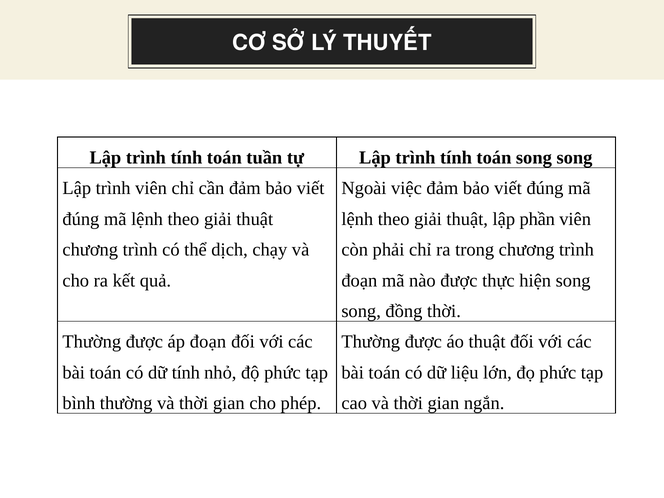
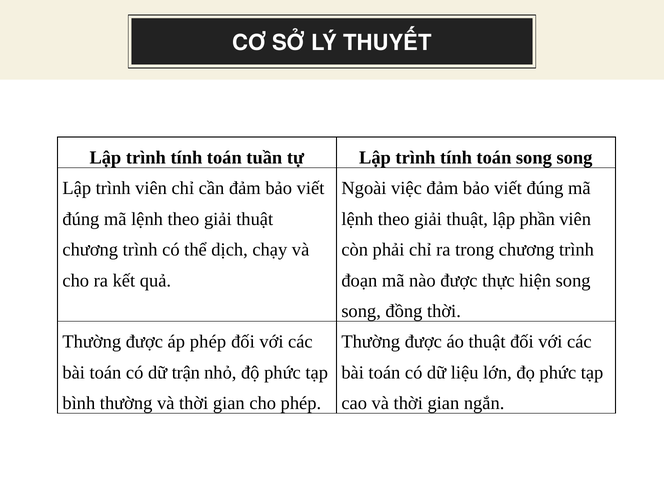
áp đoạn: đoạn -> phép (208, 342)
dữ tính: tính -> trận (186, 373)
